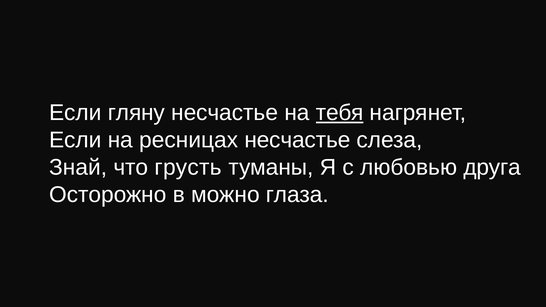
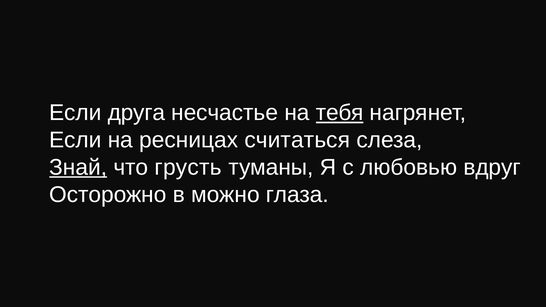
гляну: гляну -> друга (136, 113)
ресницах несчастье: несчастье -> считаться (297, 140)
Знай underline: none -> present (78, 167)
друга: друга -> вдруг (492, 167)
